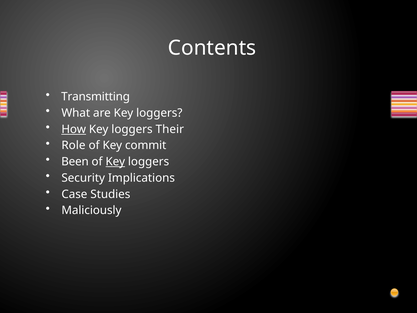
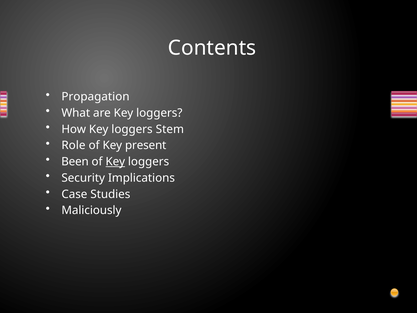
Transmitting: Transmitting -> Propagation (95, 97)
How underline: present -> none (74, 129)
Their: Their -> Stem (170, 129)
commit: commit -> present (146, 145)
